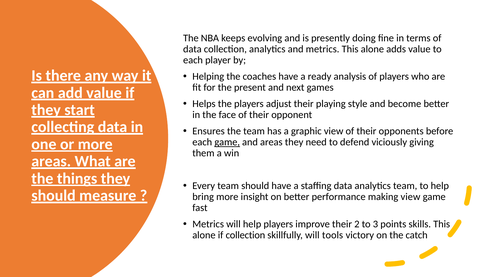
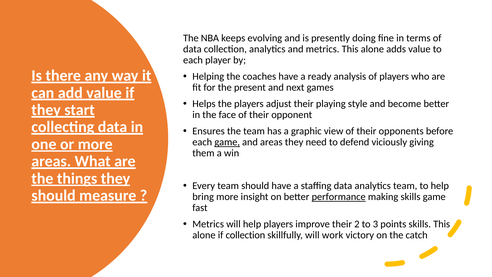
performance underline: none -> present (339, 197)
making view: view -> skills (411, 197)
tools: tools -> work (333, 235)
